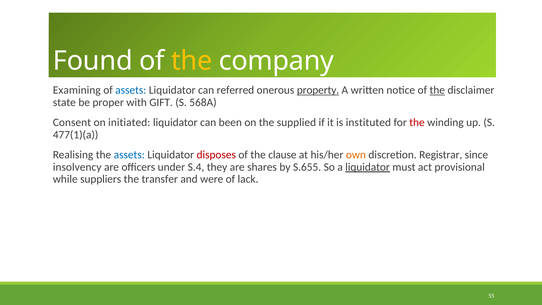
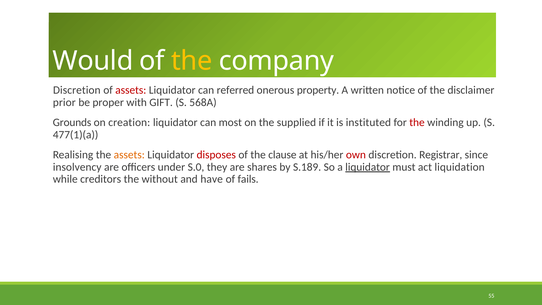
Found: Found -> Would (93, 61)
Examining: Examining -> Discretion (77, 90)
assets colour: blue -> red (131, 90)
property underline: present -> none (318, 90)
the underline: present -> none (437, 90)
state: state -> prior (64, 102)
Consent: Consent -> Grounds (72, 122)
initiated: initiated -> creation (129, 122)
been: been -> most (230, 122)
assets colour: blue -> orange (129, 155)
own colour: orange -> red (356, 155)
S.4: S.4 -> S.0 (196, 167)
S.655: S.655 -> S.189 (307, 167)
provisional: provisional -> liquidation (460, 167)
suppliers: suppliers -> creditors (101, 179)
transfer: transfer -> without (160, 179)
were: were -> have (212, 179)
lack: lack -> fails (248, 179)
